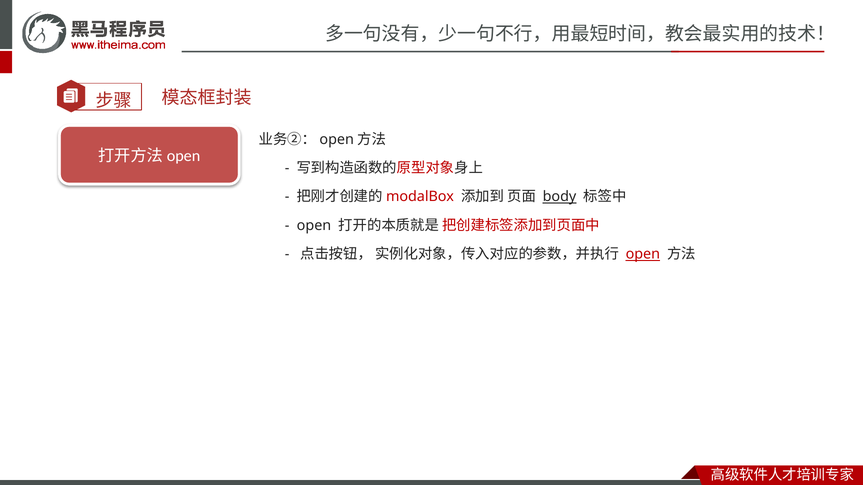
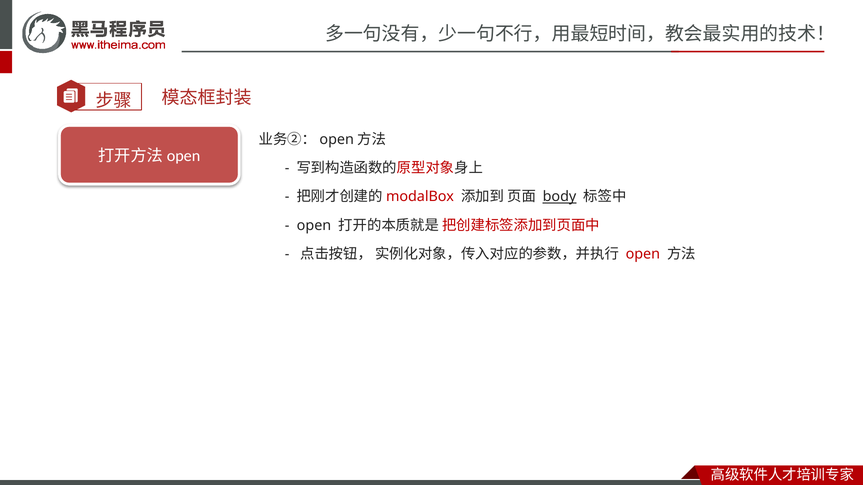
open underline: present -> none (643, 254)
